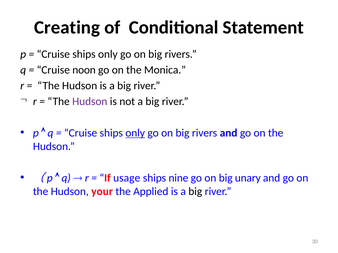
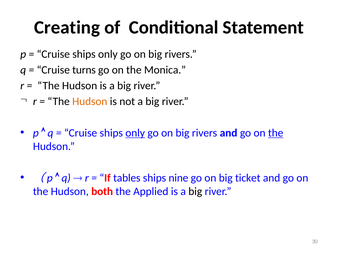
noon: noon -> turns (84, 70)
Hudson colour: purple -> orange (90, 102)
the underline: none -> present (276, 133)
usage: usage -> tables (127, 178)
unary: unary -> ticket (248, 178)
your: your -> both (102, 192)
